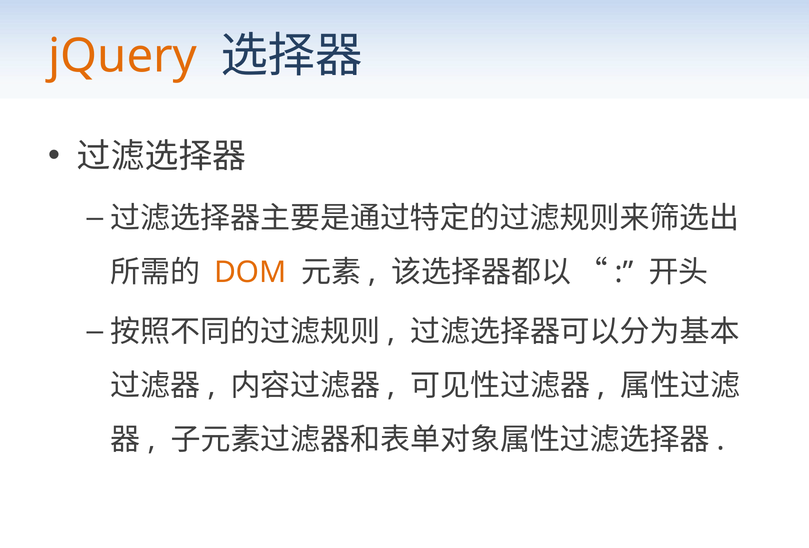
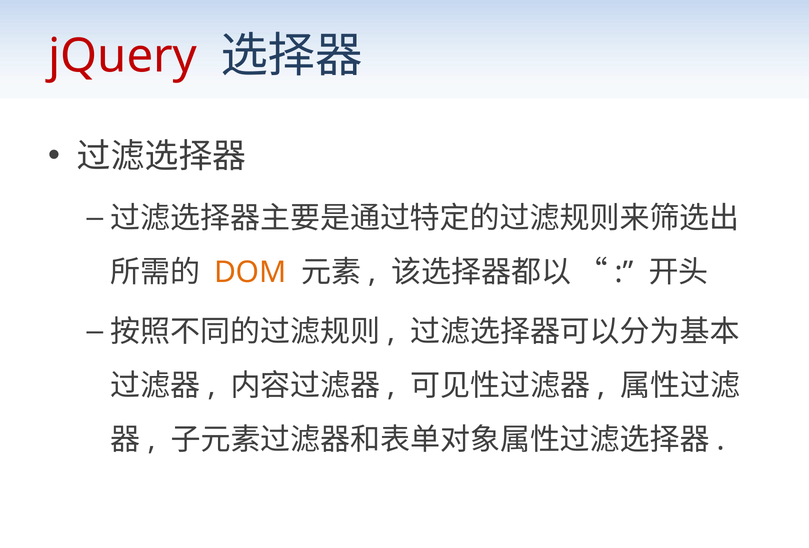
jQuery colour: orange -> red (123, 56)
